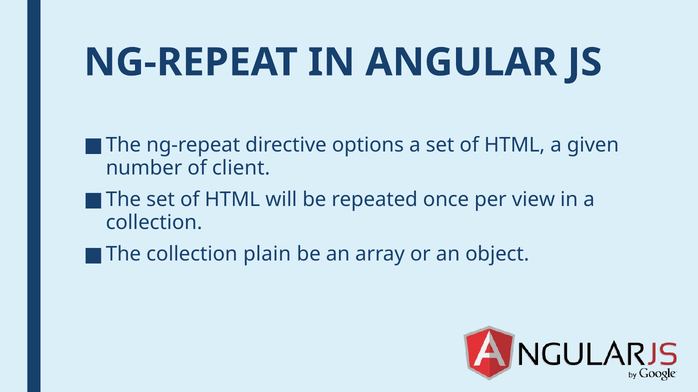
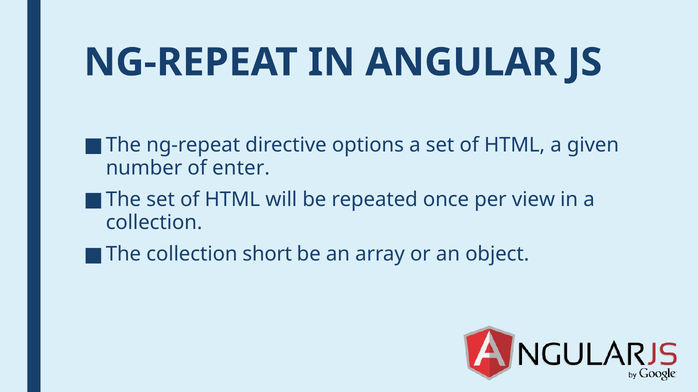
client: client -> enter (241, 168)
plain: plain -> short (267, 255)
